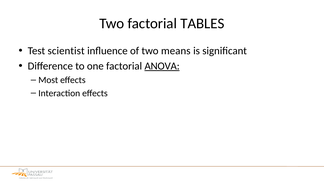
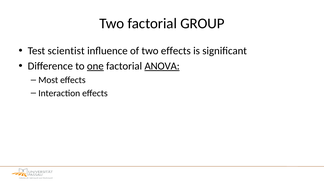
TABLES: TABLES -> GROUP (202, 24)
two means: means -> effects (176, 51)
one underline: none -> present (95, 66)
